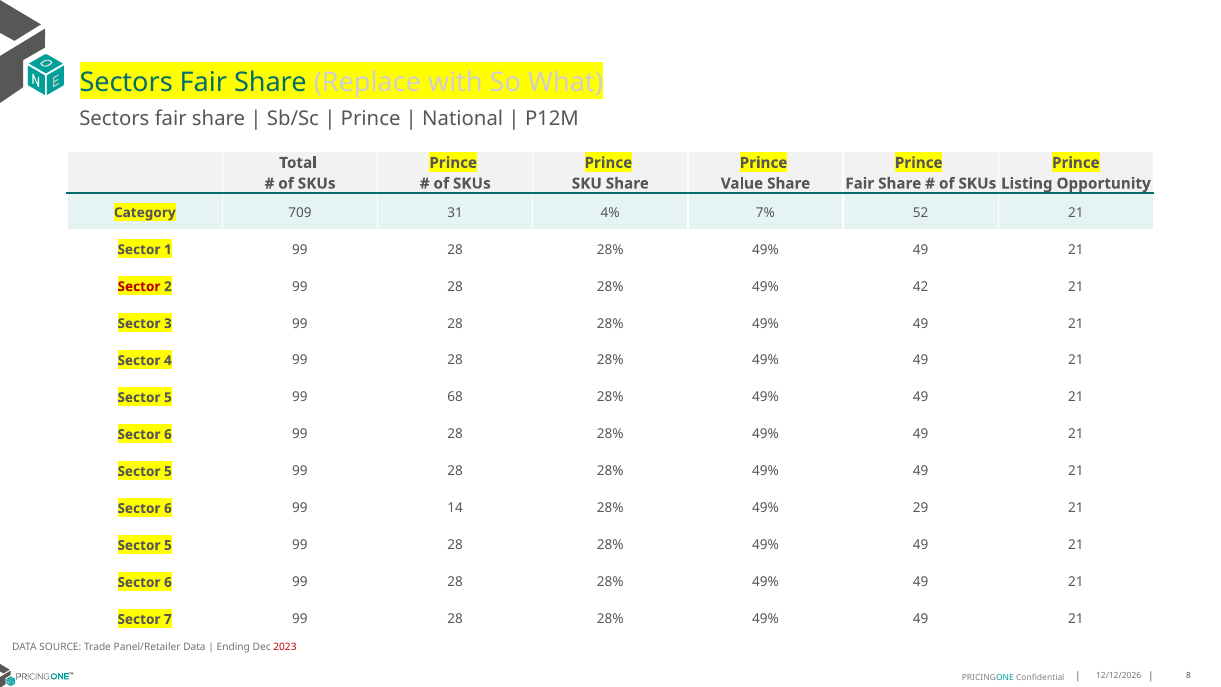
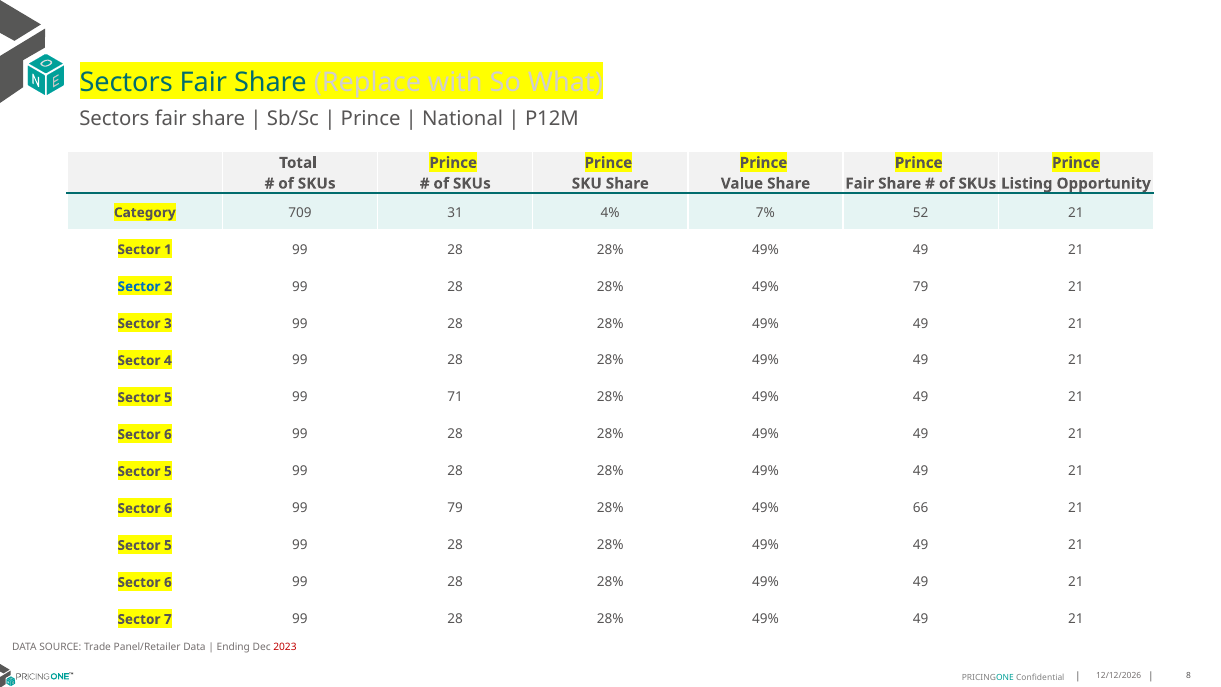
Sector colour: red -> blue (139, 286)
49% 42: 42 -> 79 (921, 286)
68: 68 -> 71 (455, 397)
99 14: 14 -> 79 (455, 508)
29: 29 -> 66 (921, 508)
